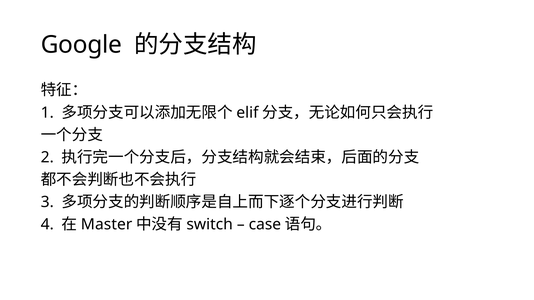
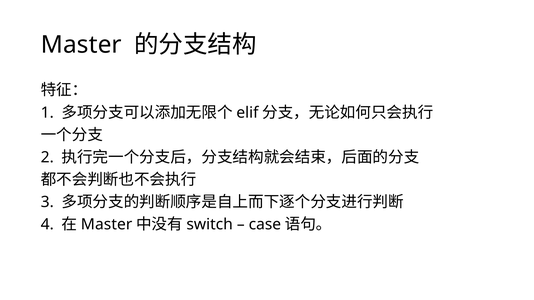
Google: Google -> Master (81, 45)
